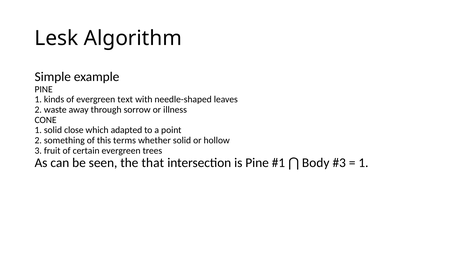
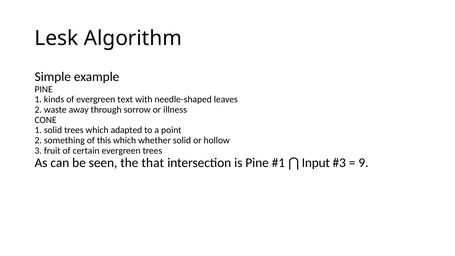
solid close: close -> trees (74, 130)
this terms: terms -> which (125, 140)
Body: Body -> Input (316, 163)
1: 1 -> 9 (363, 163)
